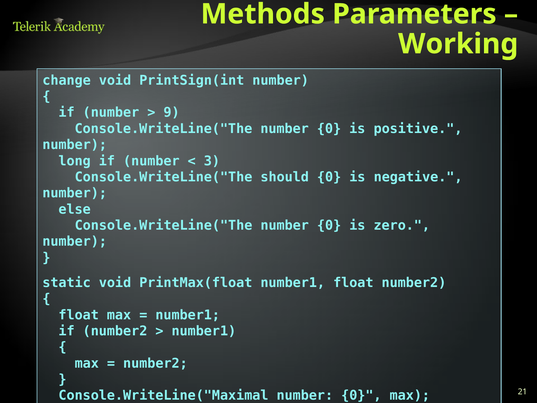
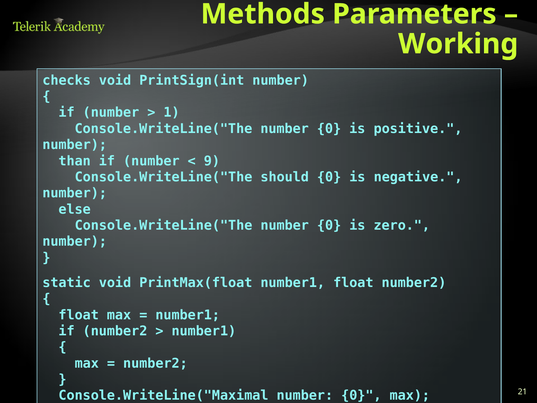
change: change -> checks (67, 80)
9: 9 -> 1 (172, 112)
long: long -> than (75, 161)
3: 3 -> 9 (212, 161)
